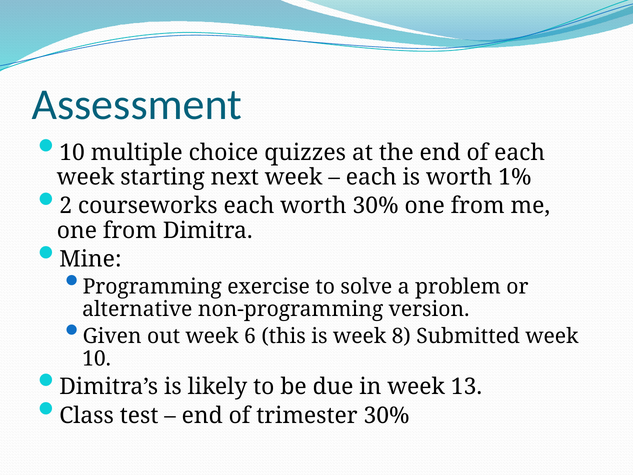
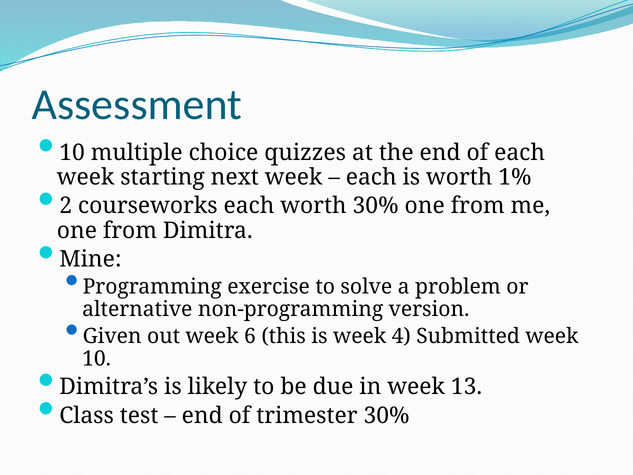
8: 8 -> 4 (401, 336)
